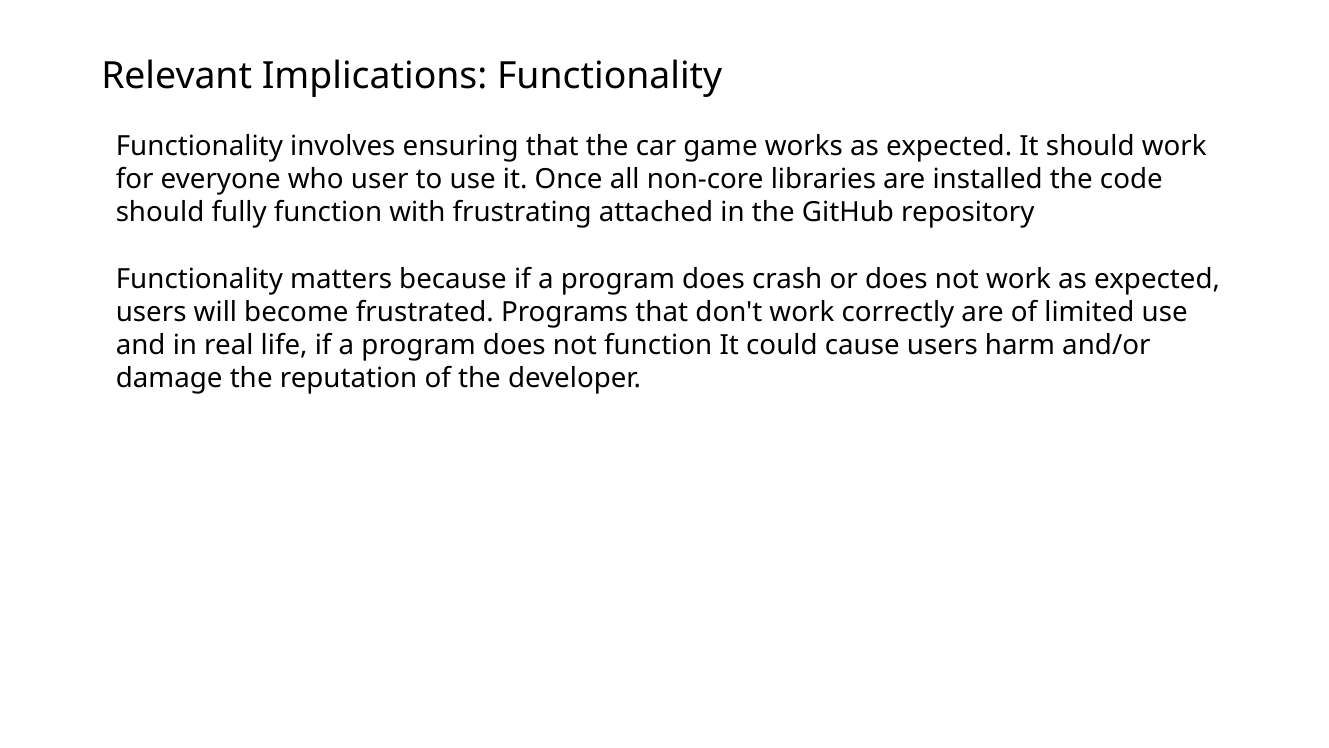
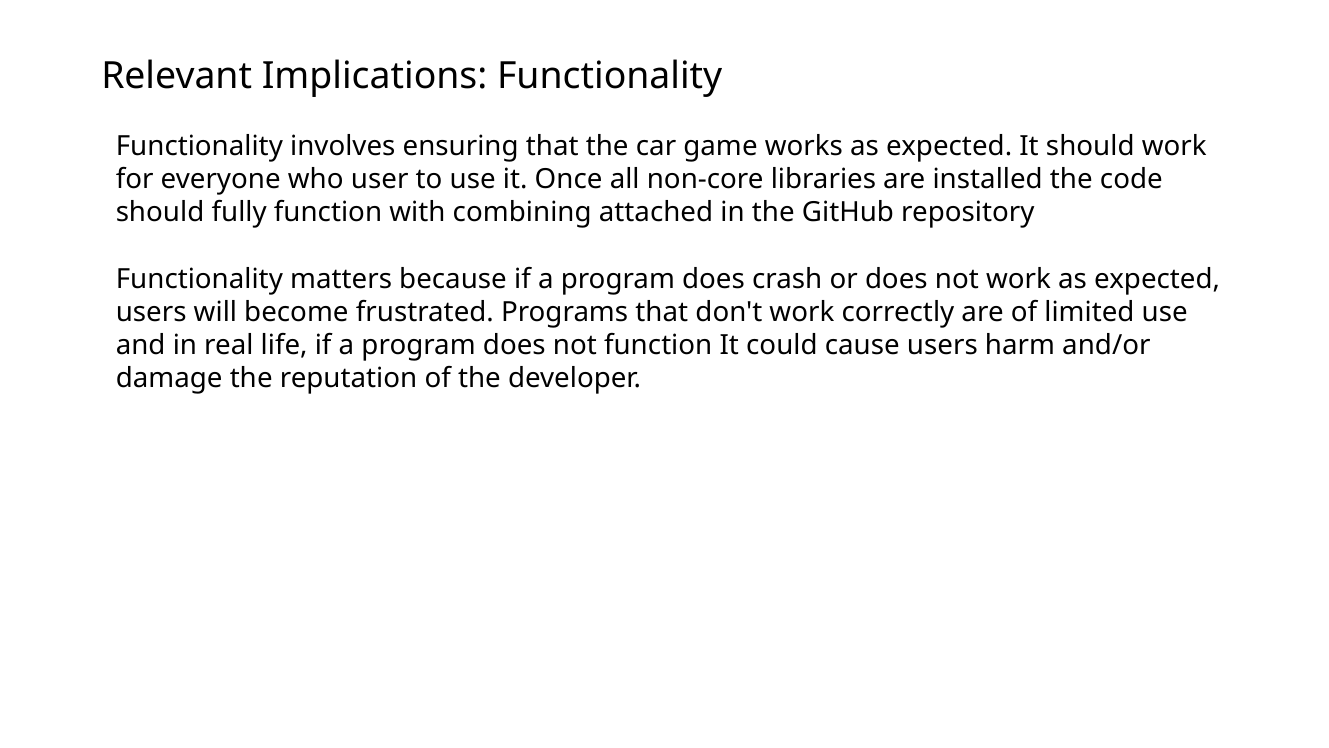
frustrating: frustrating -> combining (522, 212)
